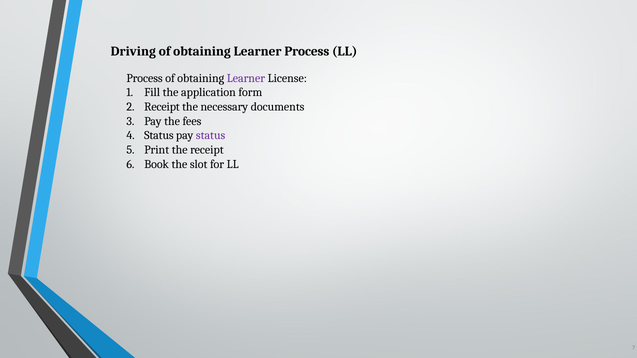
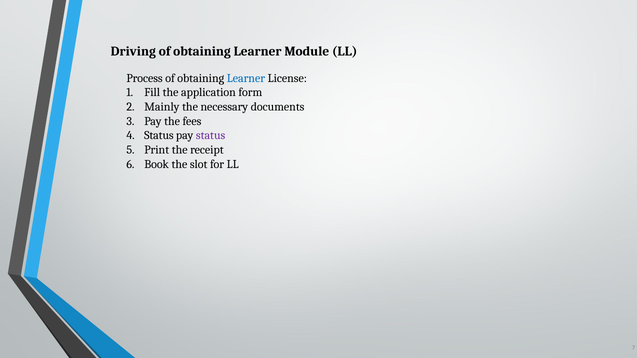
Learner Process: Process -> Module (307, 52)
Learner colour: purple -> blue (246, 78)
Receipt: Receipt -> Mainly (162, 107)
